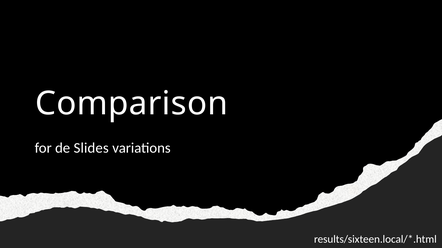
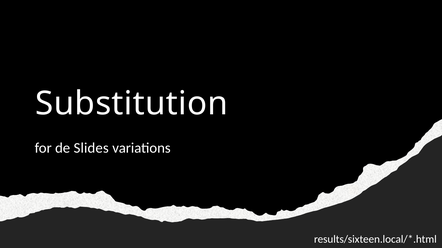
Comparison: Comparison -> Substitution (132, 104)
